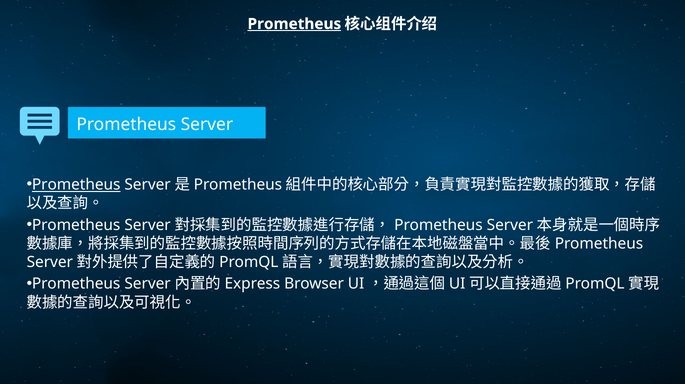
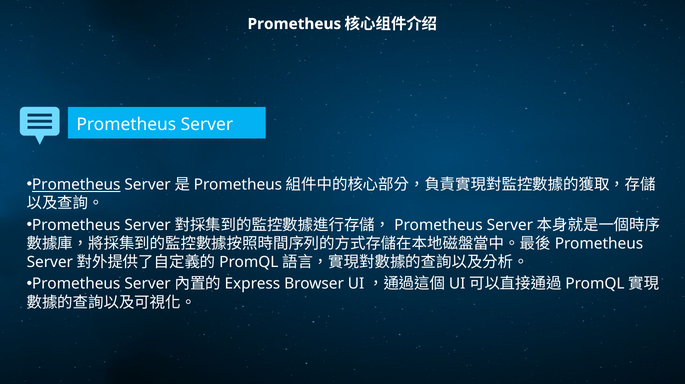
Prometheus underline: present -> none (294, 24)
